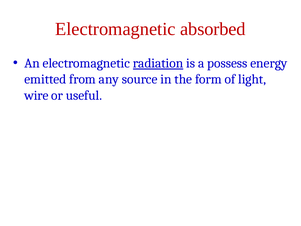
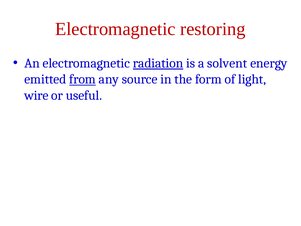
absorbed: absorbed -> restoring (213, 29)
possess: possess -> solvent (227, 63)
from underline: none -> present (82, 79)
